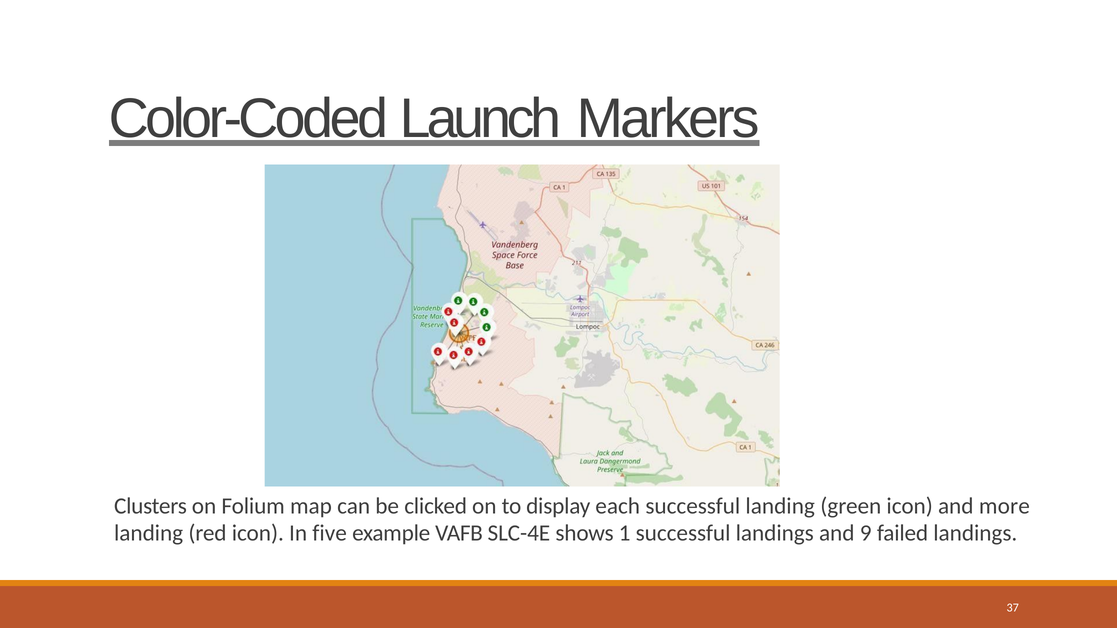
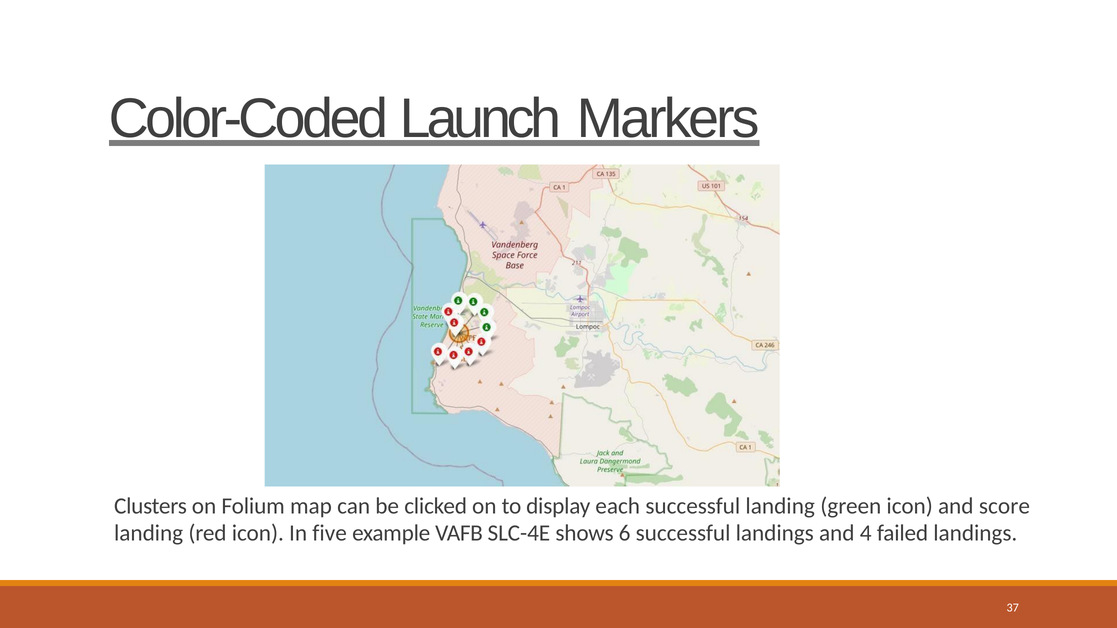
more: more -> score (1004, 506)
1: 1 -> 6 (625, 533)
9: 9 -> 4 (866, 533)
